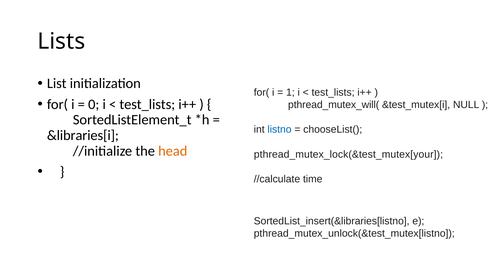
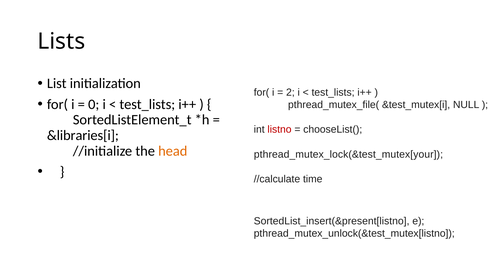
1: 1 -> 2 (290, 92)
pthread_mutex_will(: pthread_mutex_will( -> pthread_mutex_file( (334, 105)
listno colour: blue -> red (280, 129)
SortedList_insert(&libraries[listno: SortedList_insert(&libraries[listno -> SortedList_insert(&present[listno (332, 221)
